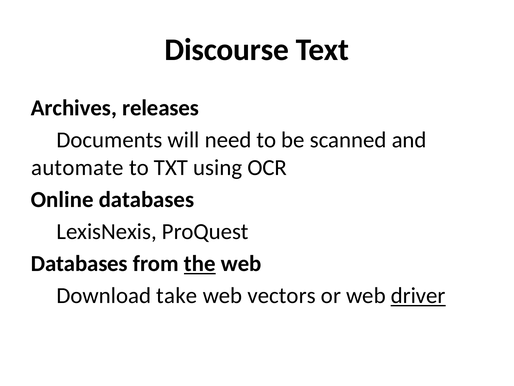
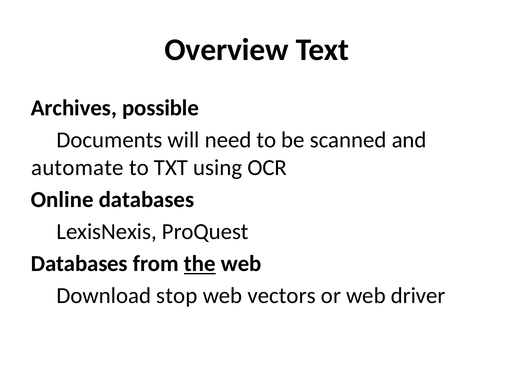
Discourse: Discourse -> Overview (227, 50)
releases: releases -> possible (161, 108)
take: take -> stop (177, 295)
driver underline: present -> none (418, 295)
